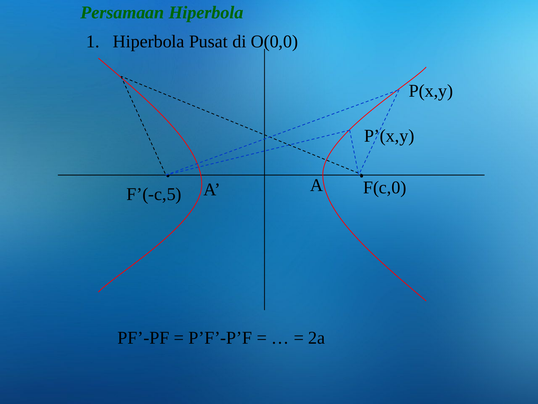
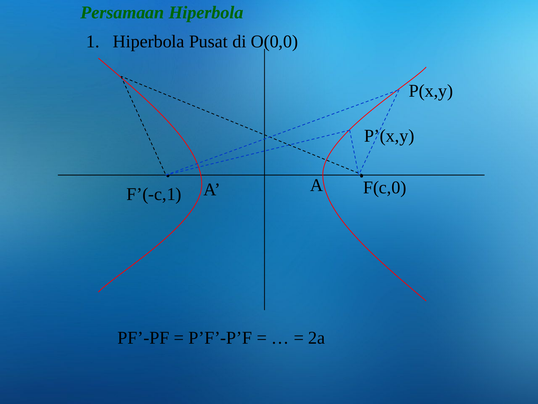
F’(-c,5: F’(-c,5 -> F’(-c,1 (154, 194)
